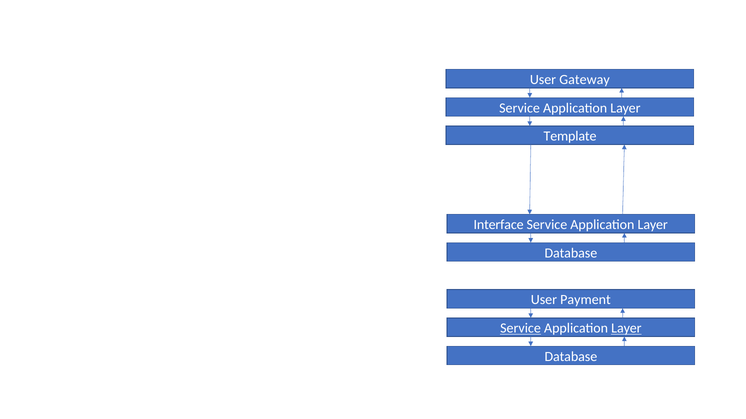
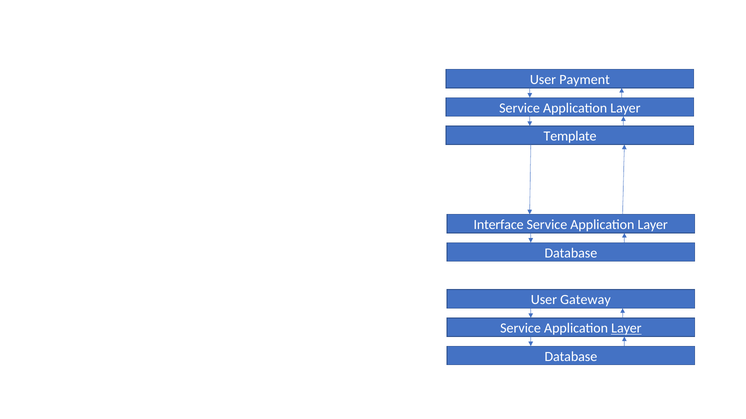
Gateway: Gateway -> Payment (585, 80)
Payment: Payment -> Gateway (585, 300)
Service underline: present -> none (521, 329)
